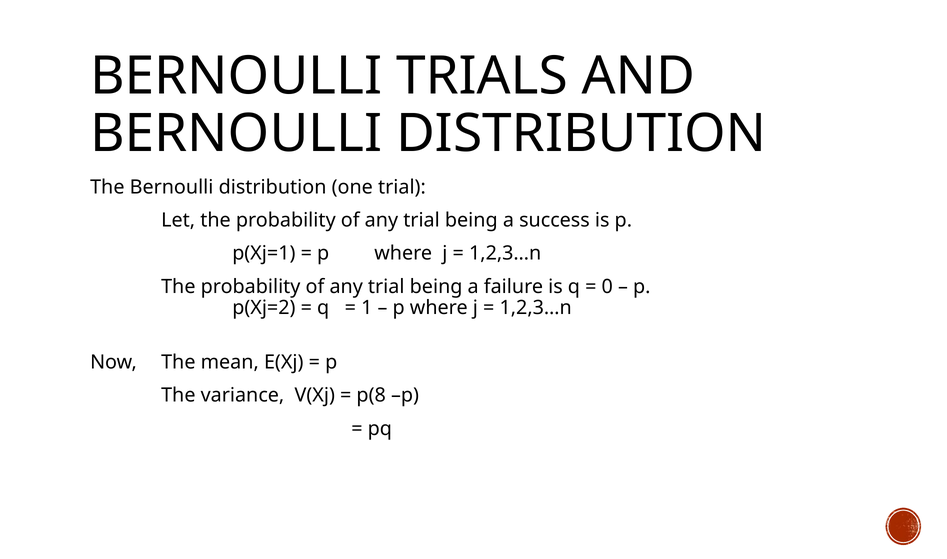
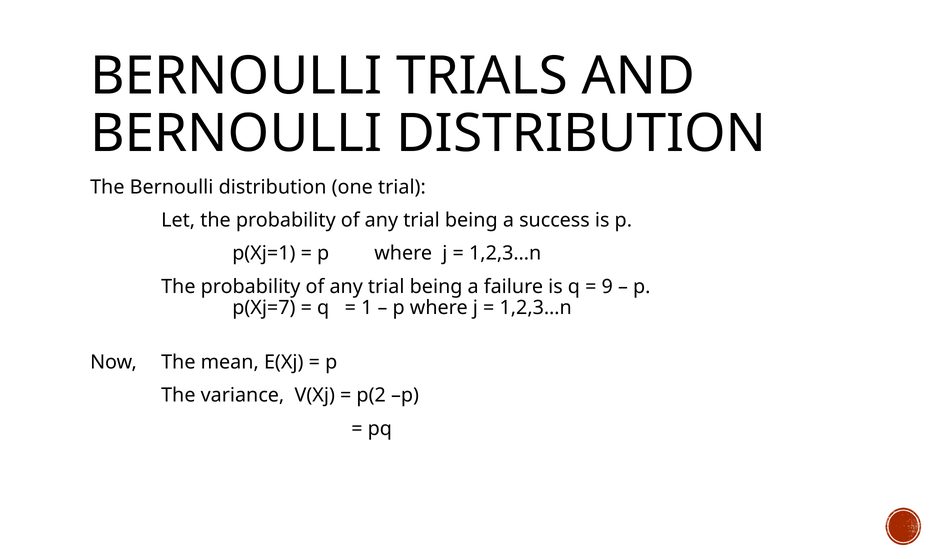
0: 0 -> 9 (607, 287)
p(Xj=2: p(Xj=2 -> p(Xj=7 (264, 308)
p(8: p(8 -> p(2 (371, 396)
